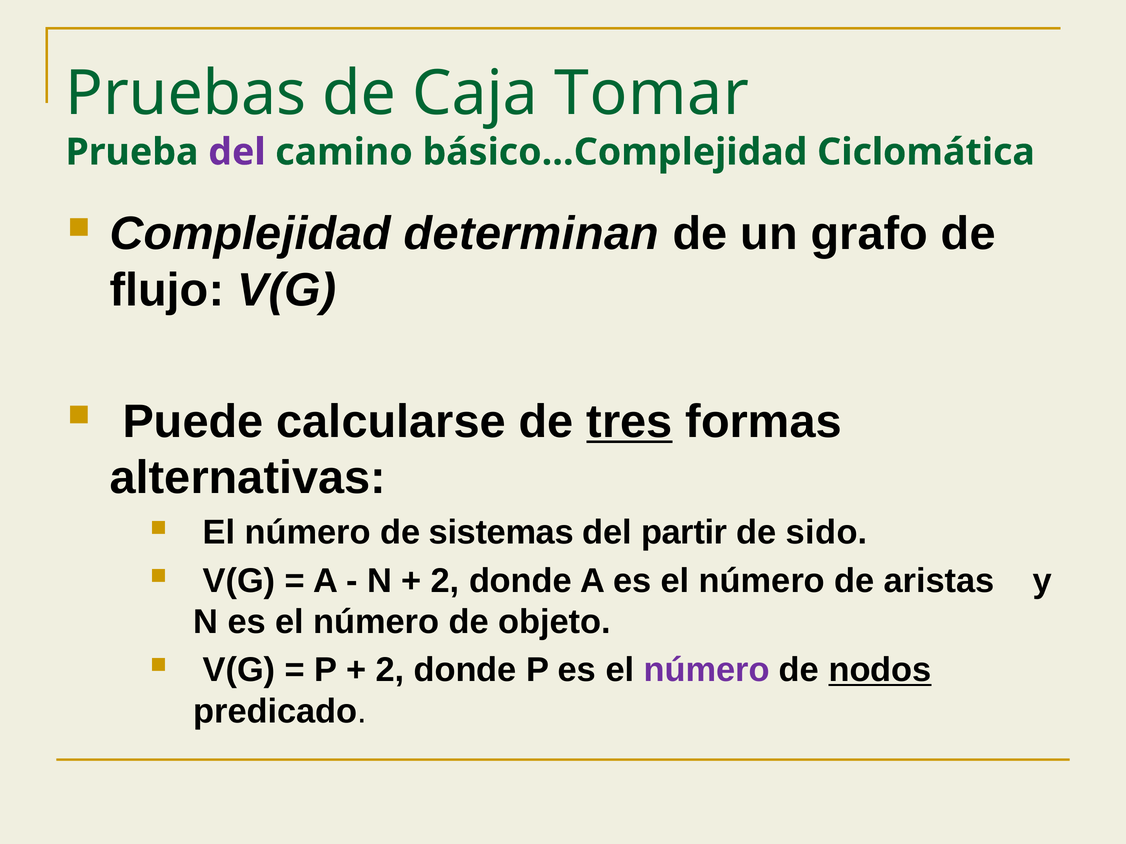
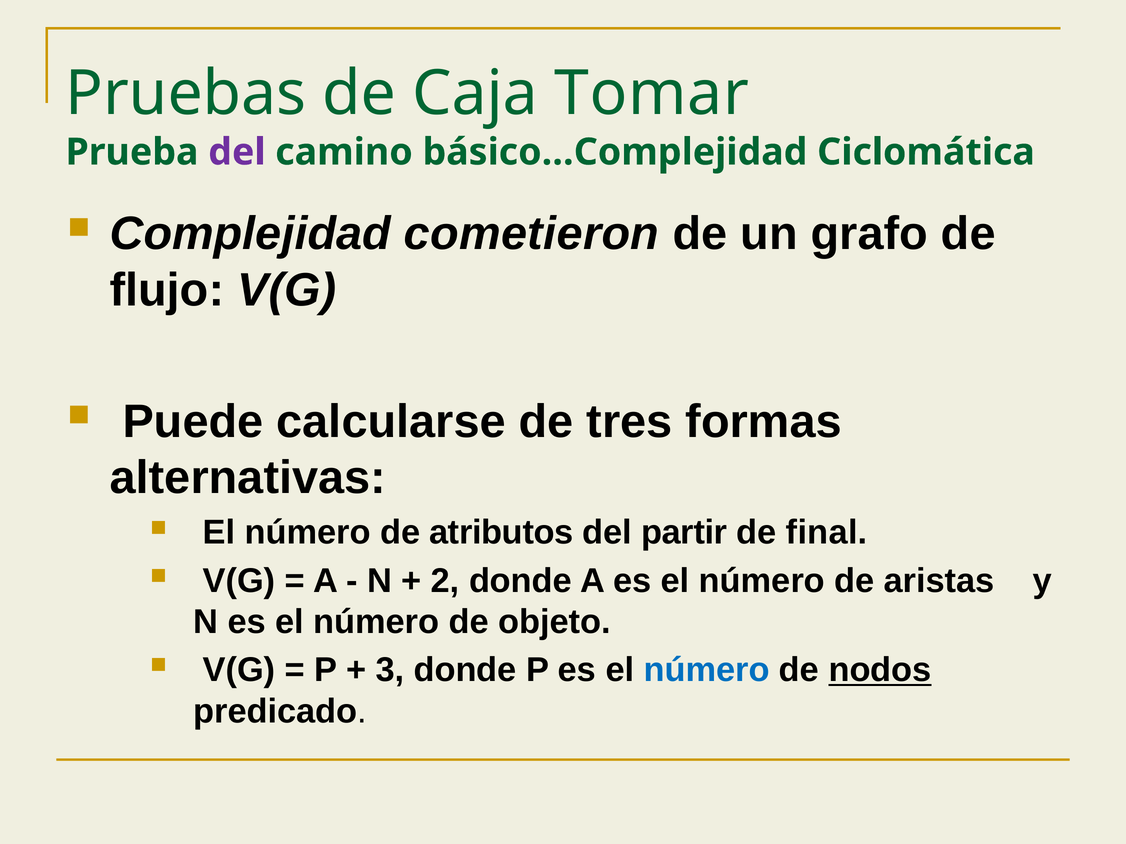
determinan: determinan -> cometieron (531, 234)
tres underline: present -> none (630, 422)
sistemas: sistemas -> atributos (501, 533)
sido: sido -> final (827, 533)
2: 2 -> 3 (390, 670)
número colour: purple -> blue (707, 670)
